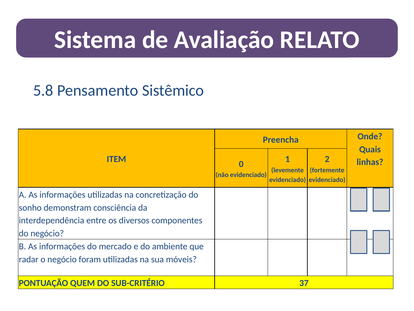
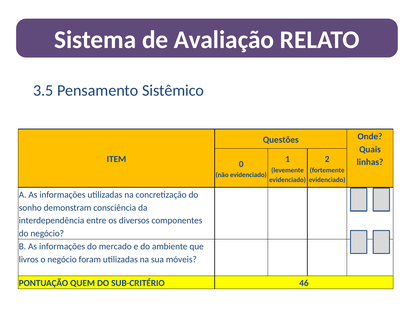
5.8: 5.8 -> 3.5 (43, 90)
Preencha: Preencha -> Questões (281, 139)
radar: radar -> livros (29, 259)
37: 37 -> 46 (304, 283)
